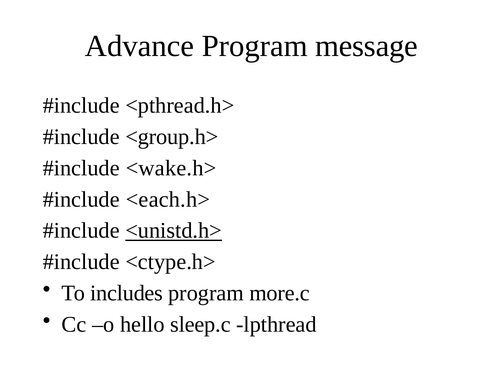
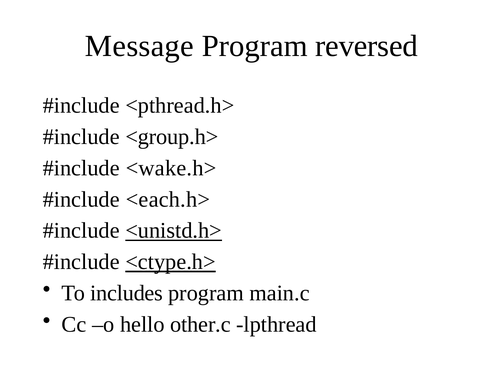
Advance: Advance -> Message (139, 46)
message: message -> reversed (367, 46)
<ctype.h> underline: none -> present (171, 262)
more.c: more.c -> main.c (279, 293)
sleep.c: sleep.c -> other.c (200, 325)
